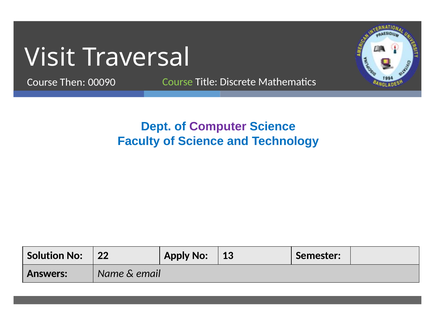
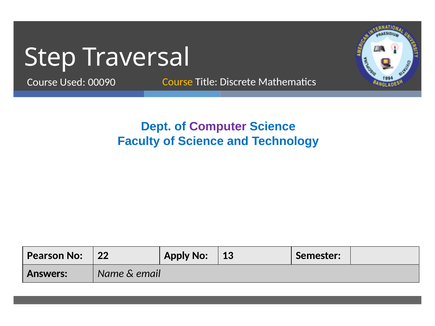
Visit: Visit -> Step (50, 57)
Course colour: light green -> yellow (178, 82)
Then: Then -> Used (73, 82)
Solution: Solution -> Pearson (46, 256)
